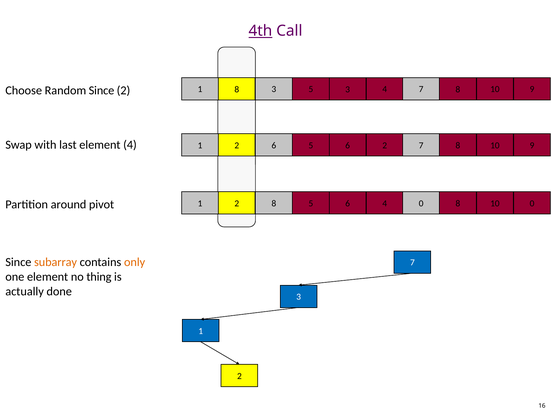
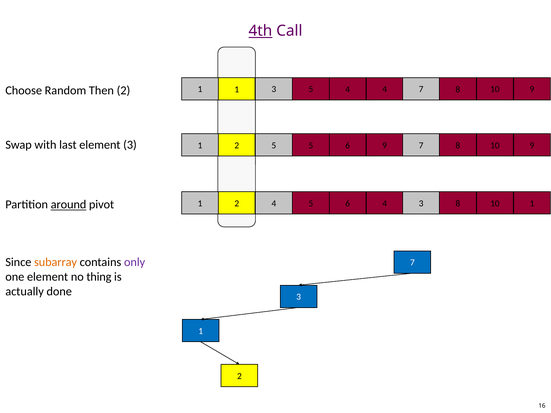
Random Since: Since -> Then (101, 91)
1 8: 8 -> 1 (237, 89)
5 3: 3 -> 4 (348, 89)
element 4: 4 -> 3 (130, 145)
2 6: 6 -> 5 (274, 145)
6 2: 2 -> 9 (385, 145)
around underline: none -> present (68, 205)
2 8: 8 -> 4 (274, 204)
4 0: 0 -> 3 (421, 204)
10 0: 0 -> 1 (532, 204)
only colour: orange -> purple (135, 262)
